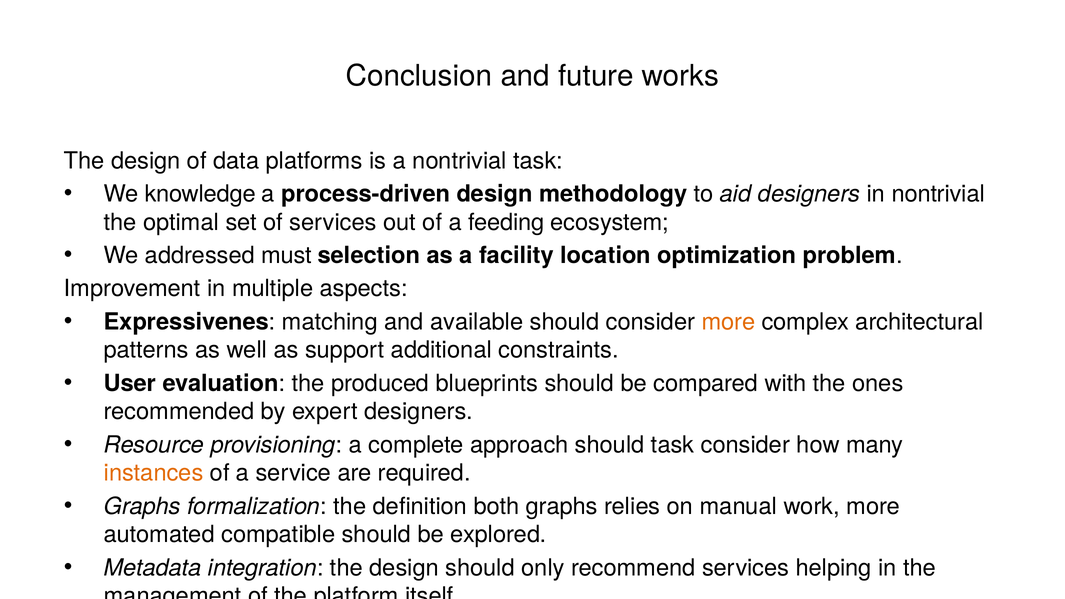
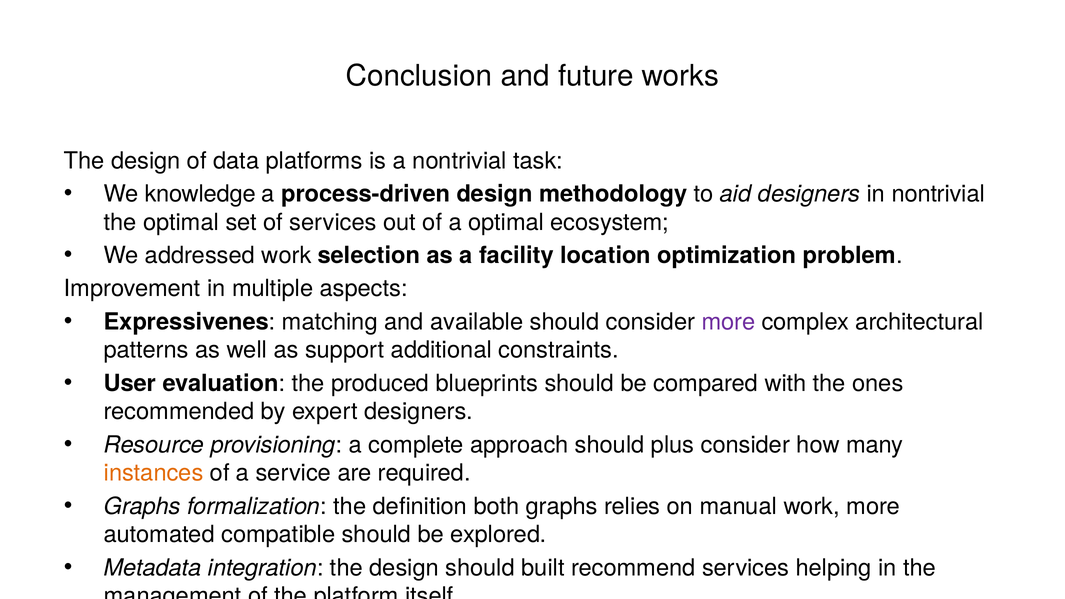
a feeding: feeding -> optimal (506, 222)
addressed must: must -> work (286, 256)
more colour: orange -> purple (728, 322)
should task: task -> plus (673, 445)
only: only -> built (543, 568)
